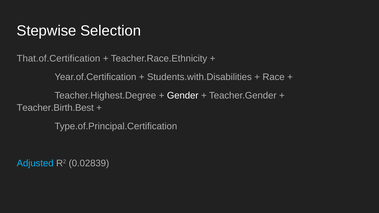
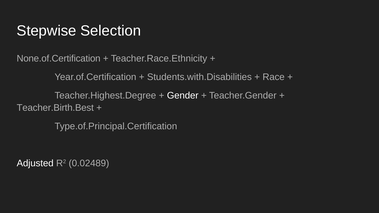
That.of.Certification: That.of.Certification -> None.of.Certification (59, 59)
Adjusted colour: light blue -> white (35, 163)
0.02839: 0.02839 -> 0.02489 (89, 163)
